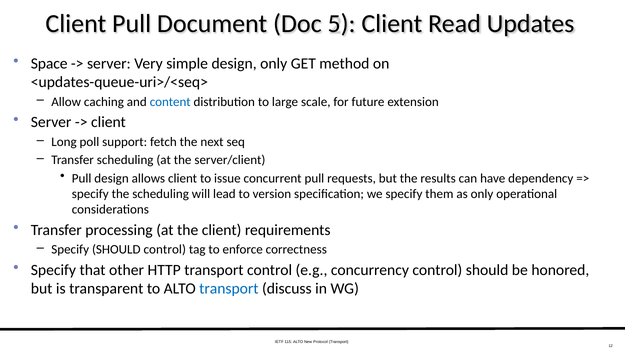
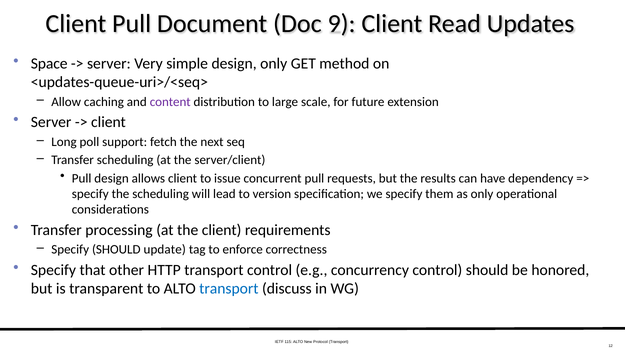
5: 5 -> 9 (342, 24)
content colour: blue -> purple (170, 102)
SHOULD control: control -> update (165, 250)
